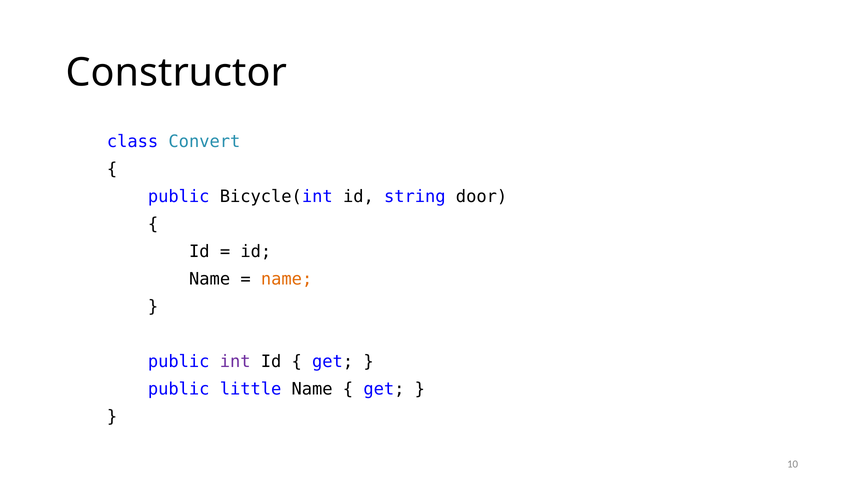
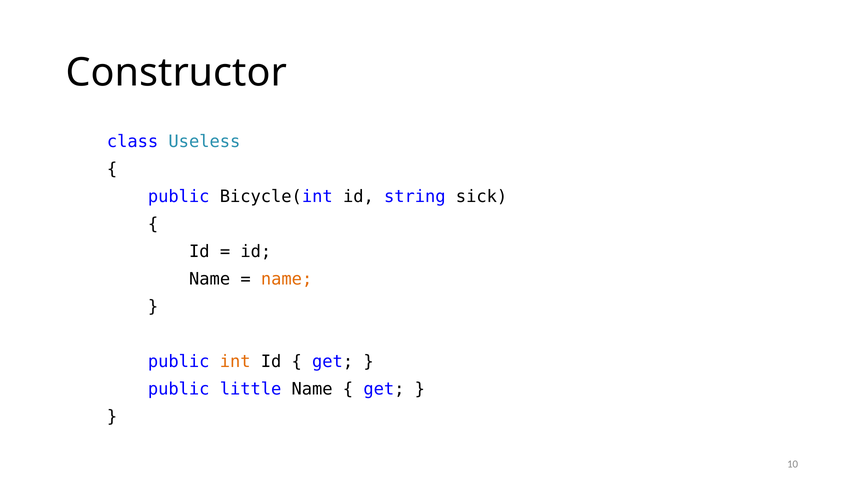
Convert: Convert -> Useless (204, 142)
door: door -> sick (482, 197)
int colour: purple -> orange (235, 362)
